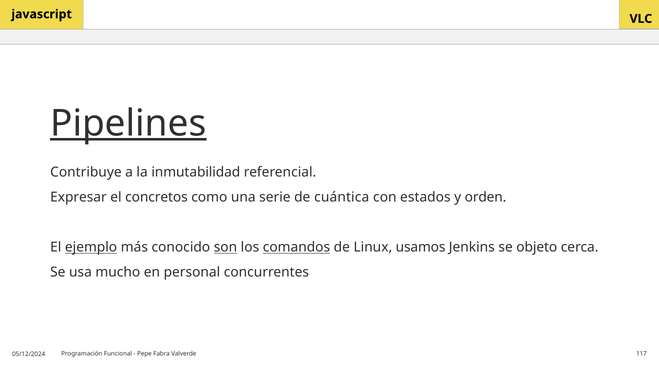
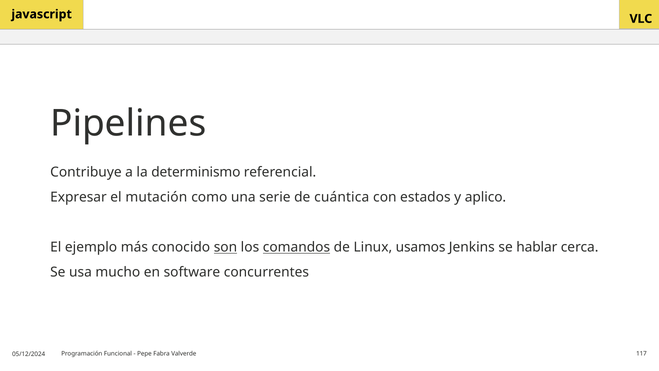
Pipelines underline: present -> none (128, 123)
inmutabilidad: inmutabilidad -> determinismo (196, 172)
concretos: concretos -> mutación (156, 197)
orden: orden -> aplico (486, 197)
ejemplo underline: present -> none (91, 247)
objeto: objeto -> hablar (537, 247)
personal: personal -> software (192, 272)
